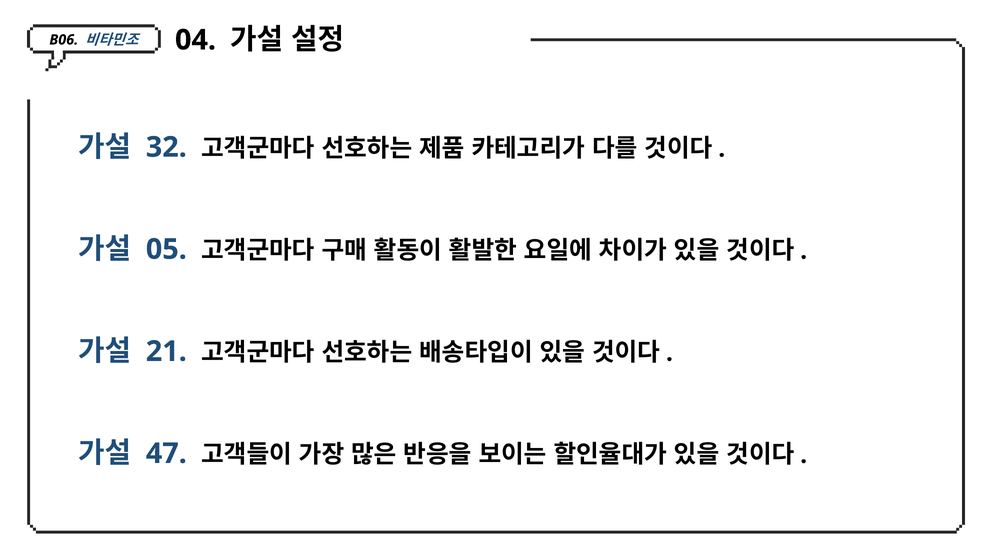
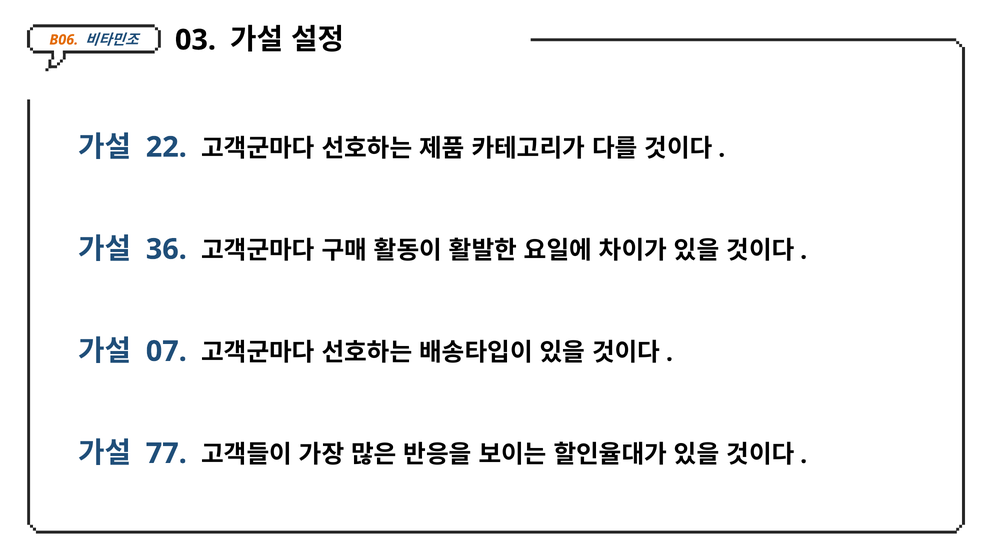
B06 colour: black -> orange (64, 40)
04: 04 -> 03 (195, 40)
32: 32 -> 22 (166, 147)
05: 05 -> 36 (166, 249)
21: 21 -> 07 (166, 351)
47: 47 -> 77 (166, 454)
